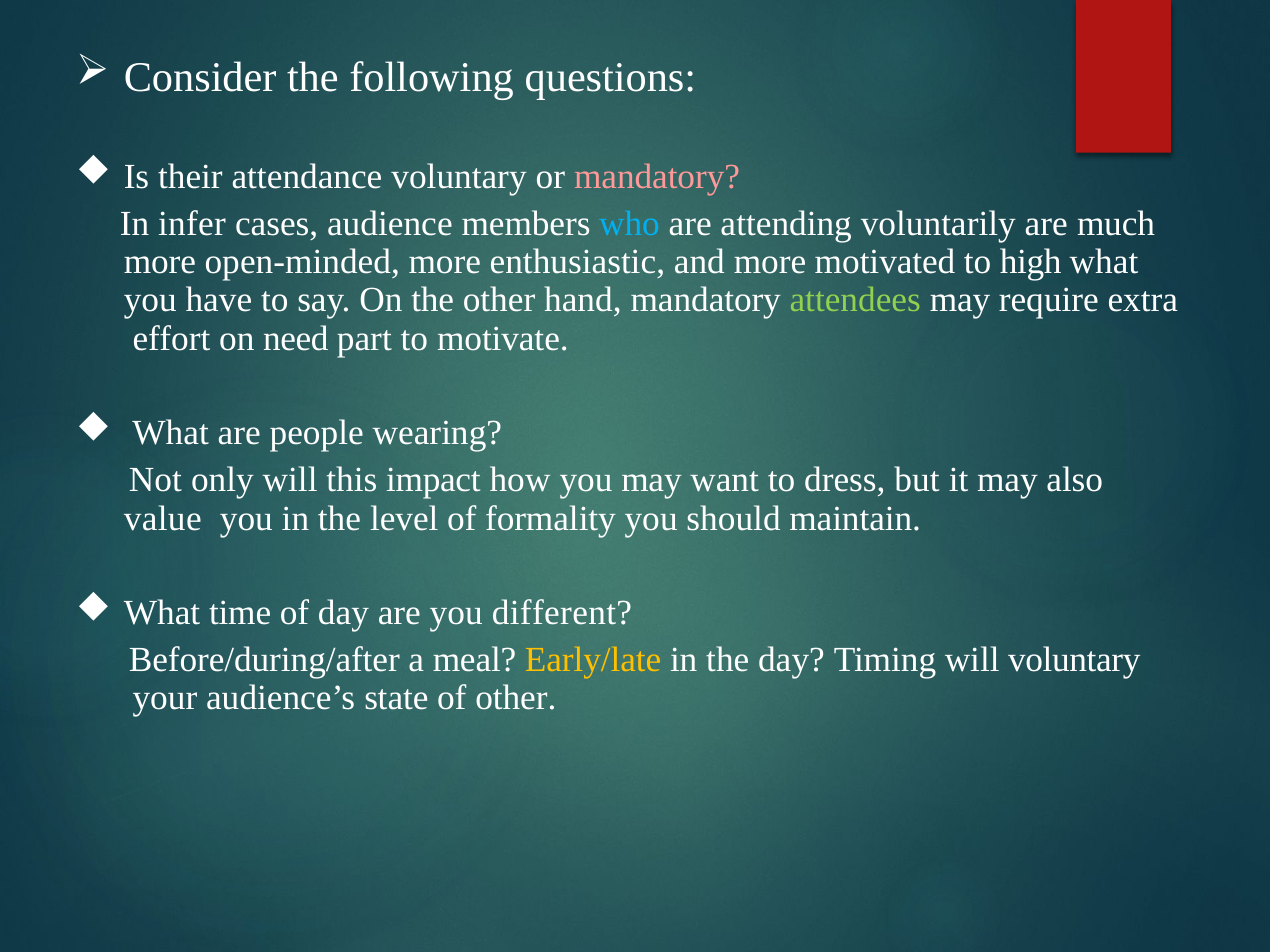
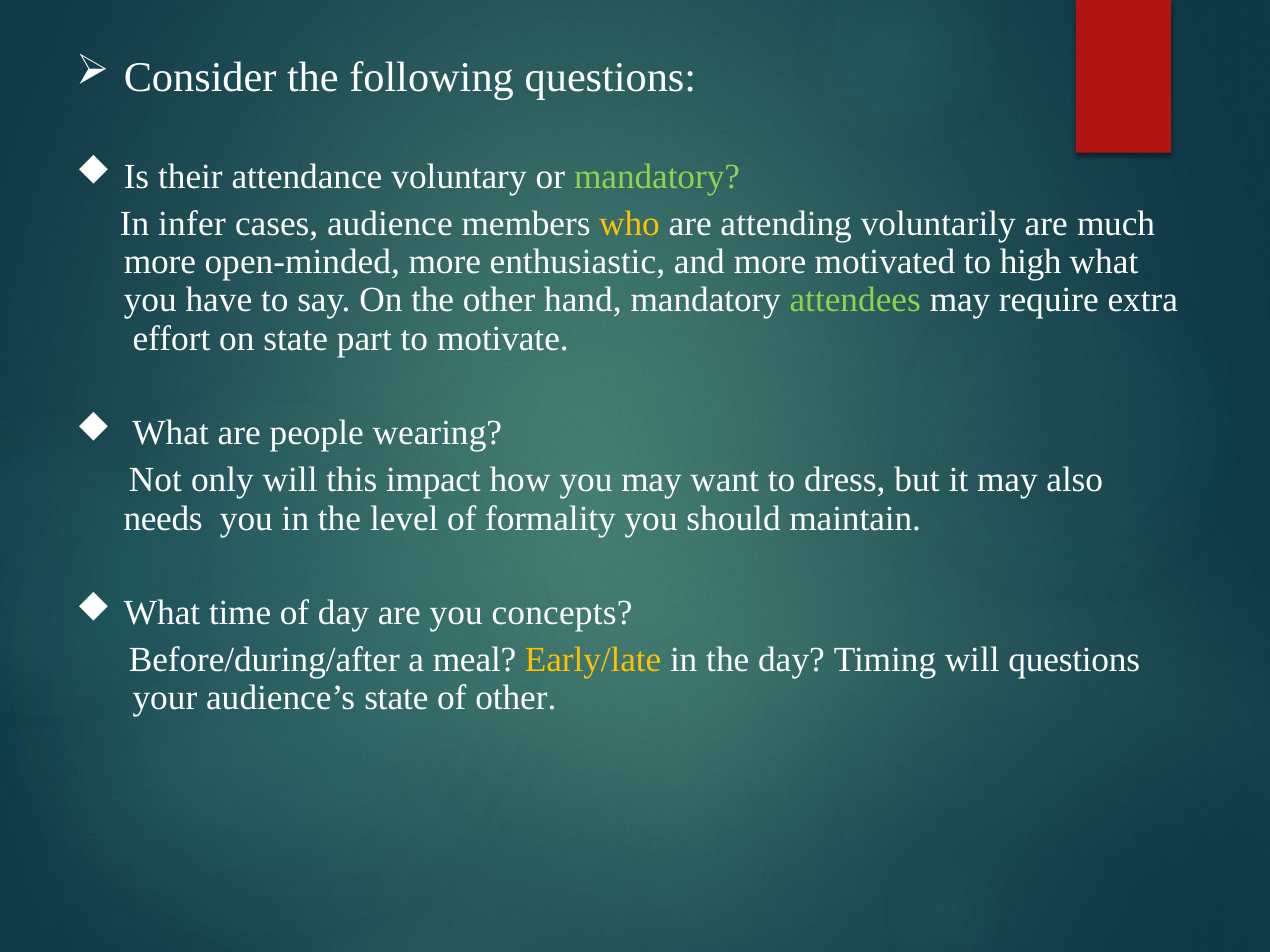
mandatory colour: pink -> light green (657, 177)
who colour: light blue -> yellow (629, 224)
on need: need -> state (296, 339)
value: value -> needs (163, 519)
different: different -> concepts (562, 613)
will voluntary: voluntary -> questions (1074, 661)
